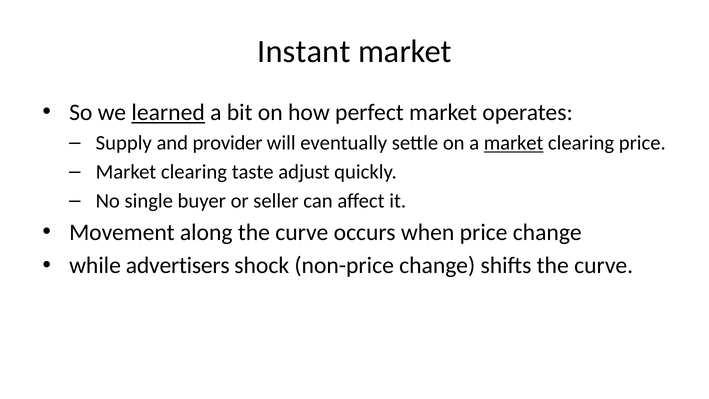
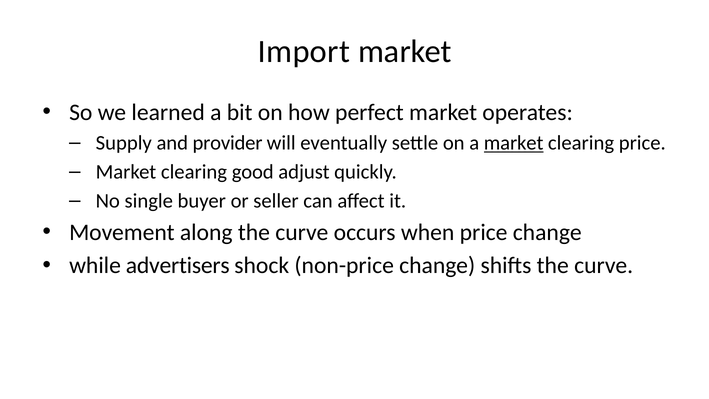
Instant: Instant -> Import (304, 51)
learned underline: present -> none (168, 112)
taste: taste -> good (253, 172)
